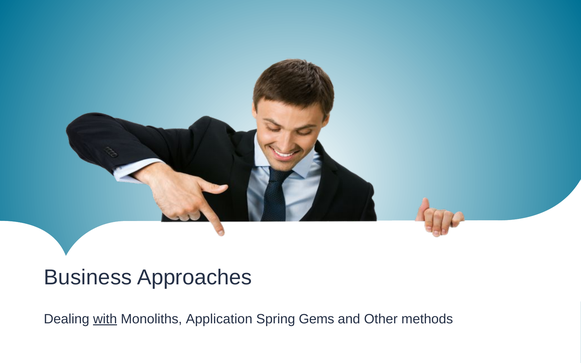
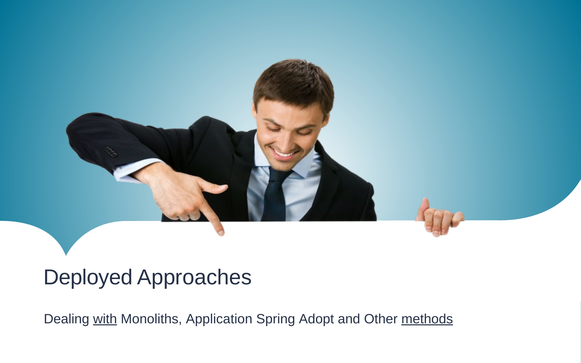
Business: Business -> Deployed (88, 277)
Gems: Gems -> Adopt (316, 319)
methods underline: none -> present (427, 319)
